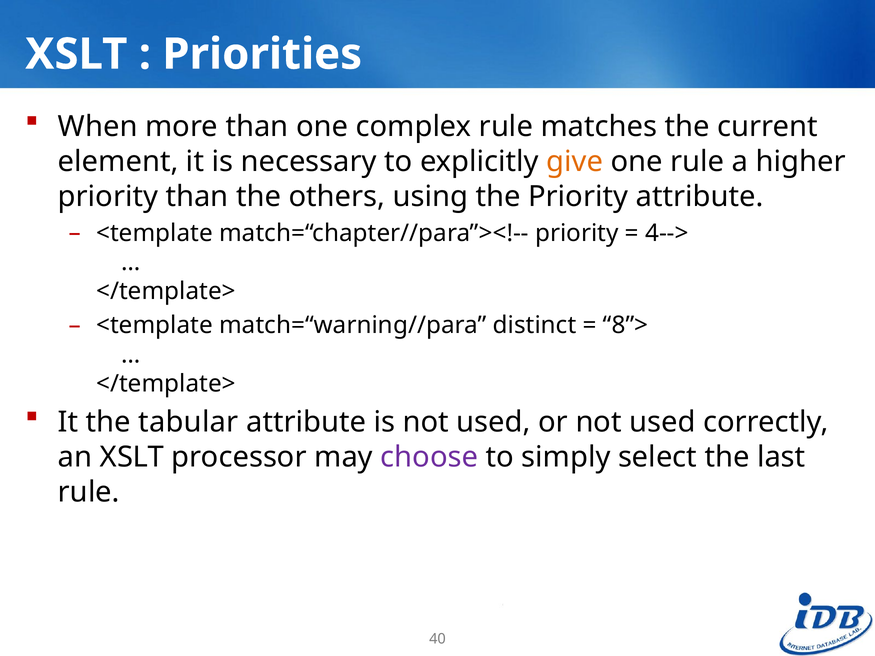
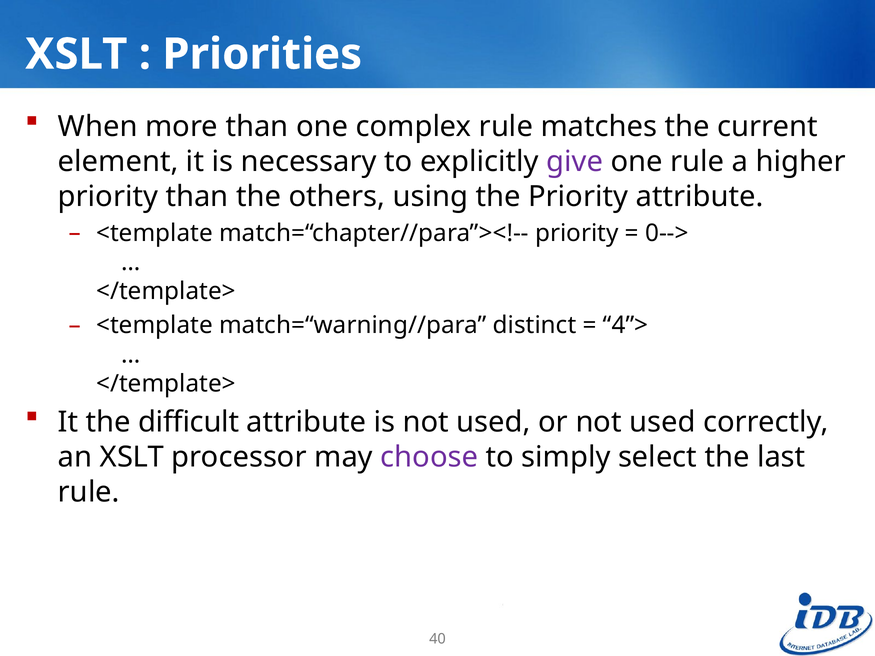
give colour: orange -> purple (575, 161)
4-->: 4--> -> 0--> (667, 233)
8”>: 8”> -> 4”> (626, 325)
tabular: tabular -> difficult (189, 422)
